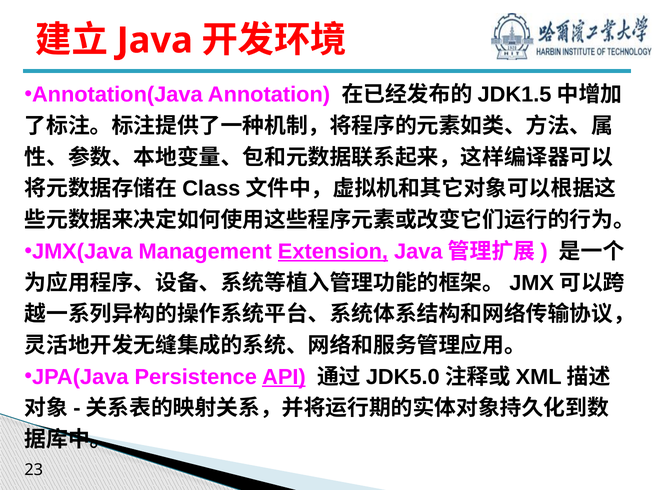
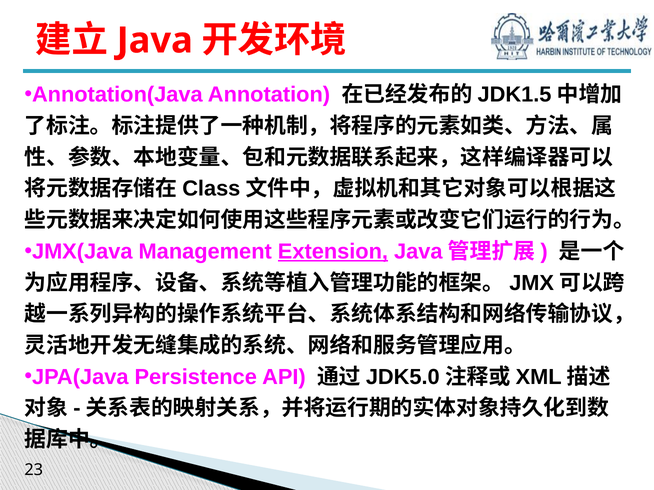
API underline: present -> none (284, 377)
